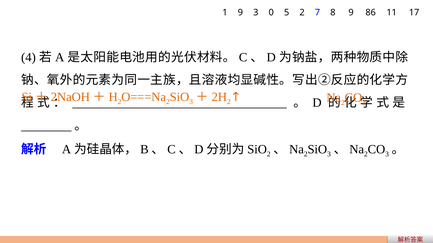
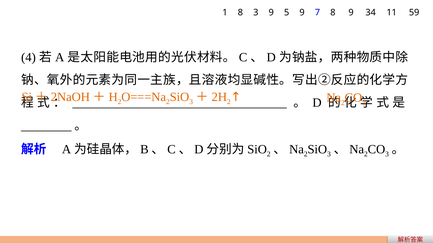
1 9: 9 -> 8 (240, 12)
3 0: 0 -> 9 (271, 12)
5 2: 2 -> 9 (302, 12)
86: 86 -> 34 (371, 12)
17: 17 -> 59 (414, 12)
